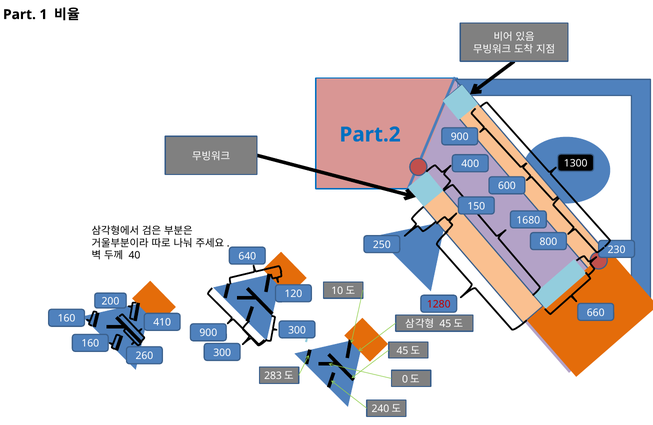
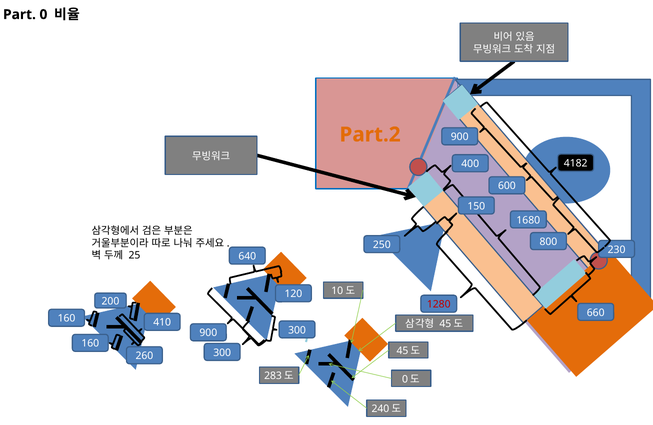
1: 1 -> 0 (43, 15)
Part.2 colour: blue -> orange (370, 135)
1300: 1300 -> 4182 (576, 163)
40: 40 -> 25 (134, 256)
